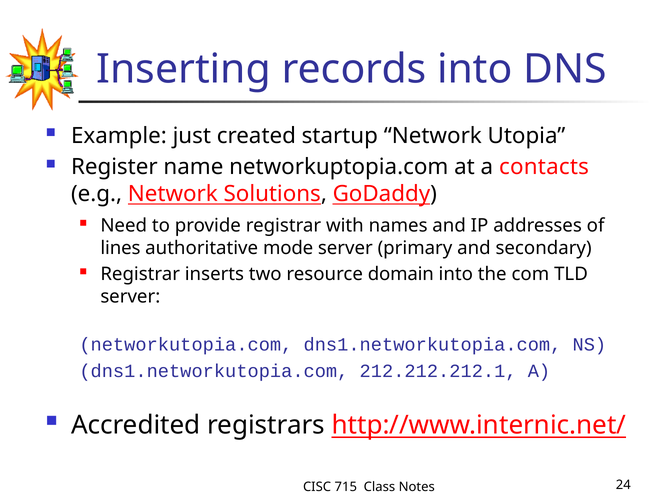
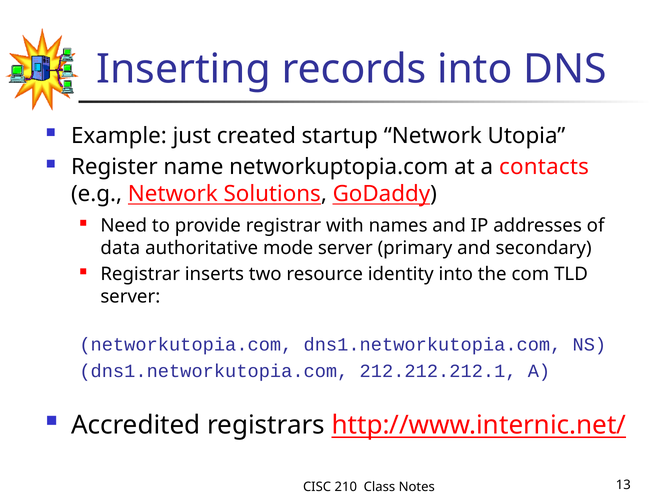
lines: lines -> data (120, 248)
domain: domain -> identity (401, 274)
715: 715 -> 210 (346, 487)
24: 24 -> 13 (623, 485)
